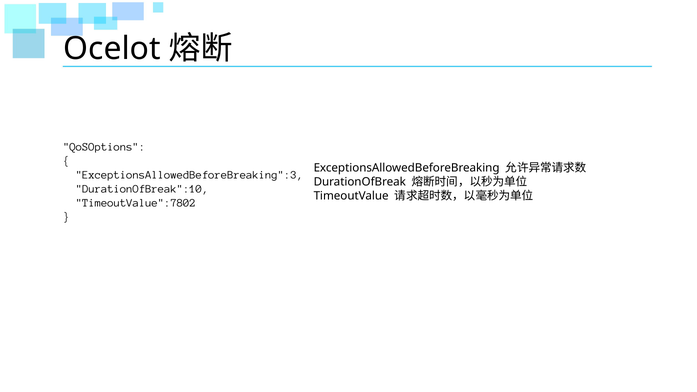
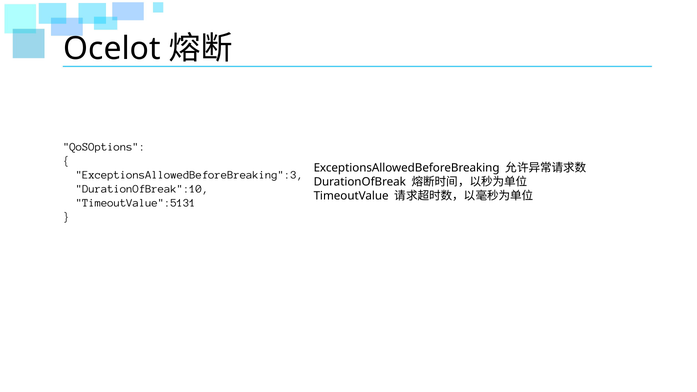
TimeoutValue":7802: TimeoutValue":7802 -> TimeoutValue":5131 (136, 203)
